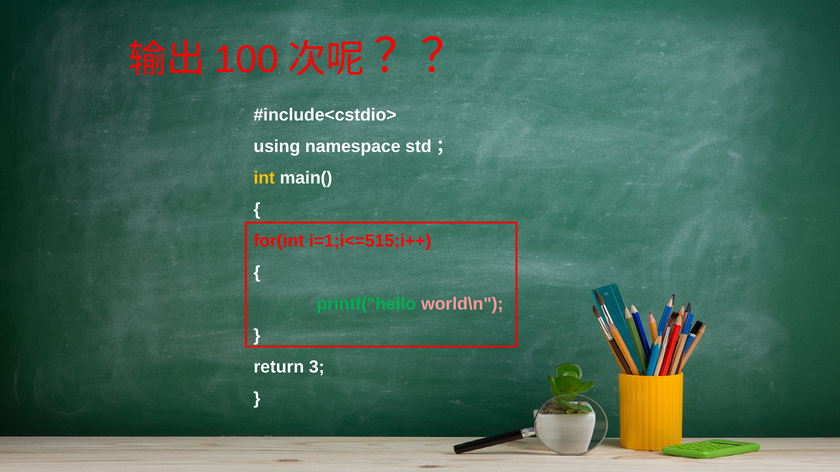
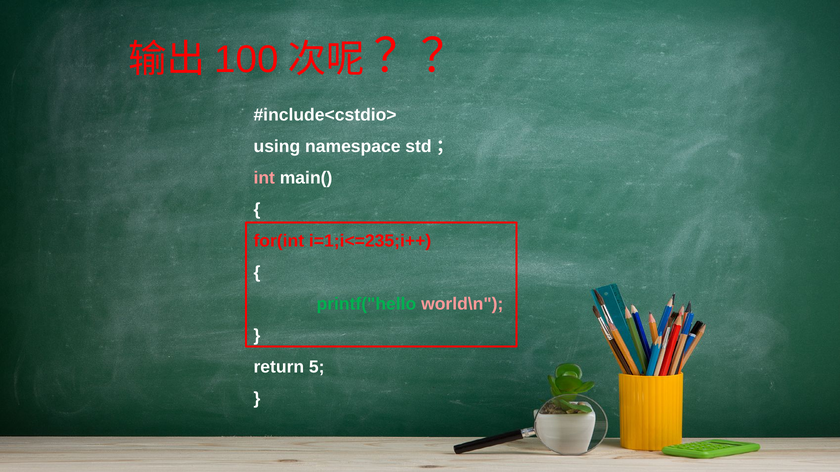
int colour: yellow -> pink (264, 178)
i=1;i<=515;i++: i=1;i<=515;i++ -> i=1;i<=235;i++ (370, 241)
3: 3 -> 5 (317, 367)
